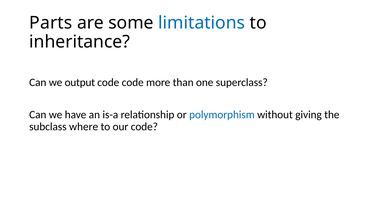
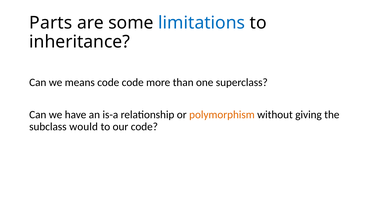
output: output -> means (80, 82)
polymorphism colour: blue -> orange (222, 114)
where: where -> would (84, 126)
